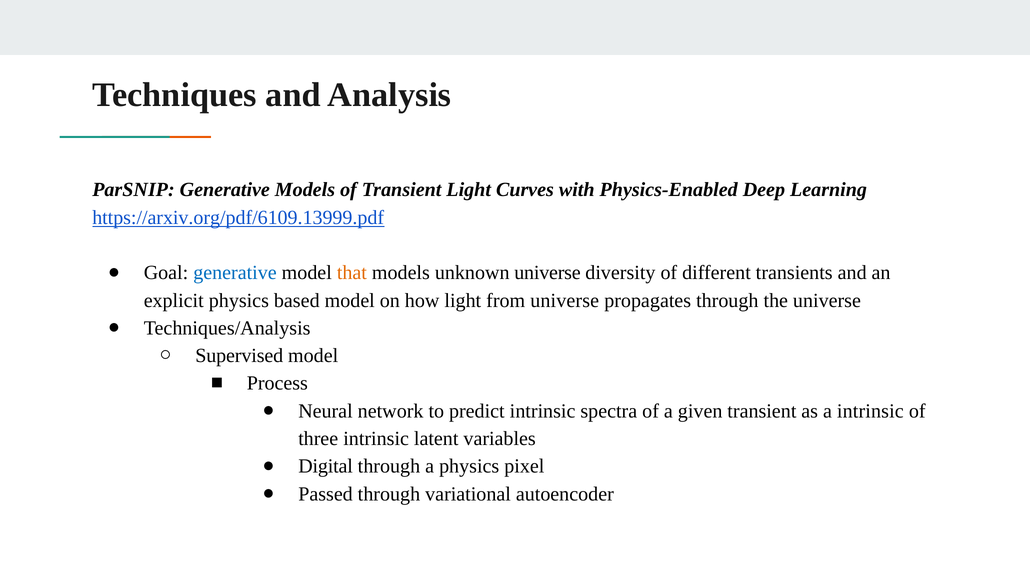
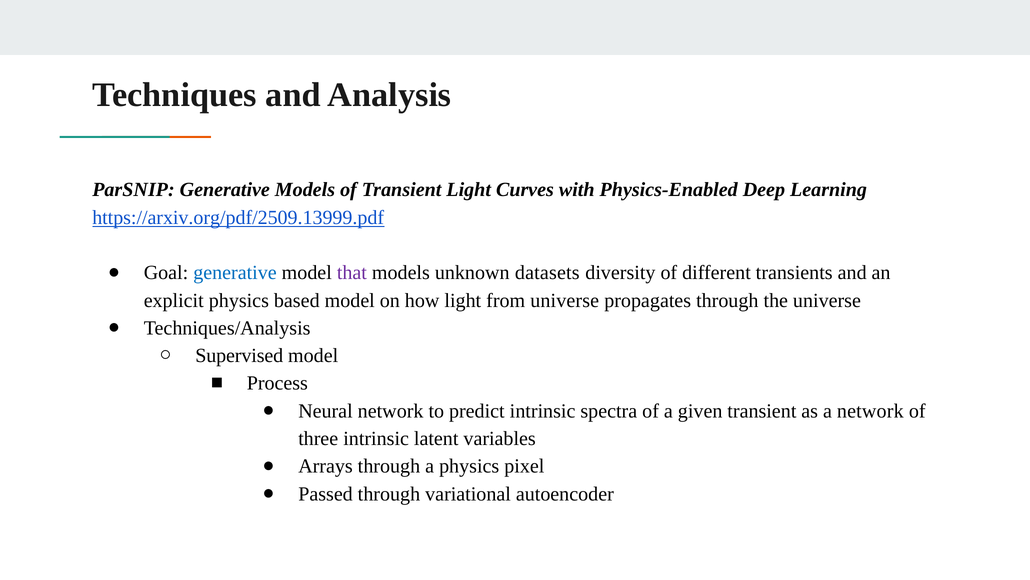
https://arxiv.org/pdf/6109.13999.pdf: https://arxiv.org/pdf/6109.13999.pdf -> https://arxiv.org/pdf/2509.13999.pdf (238, 217)
that colour: orange -> purple (352, 272)
unknown universe: universe -> datasets (547, 272)
a intrinsic: intrinsic -> network (870, 411)
Digital: Digital -> Arrays (325, 466)
